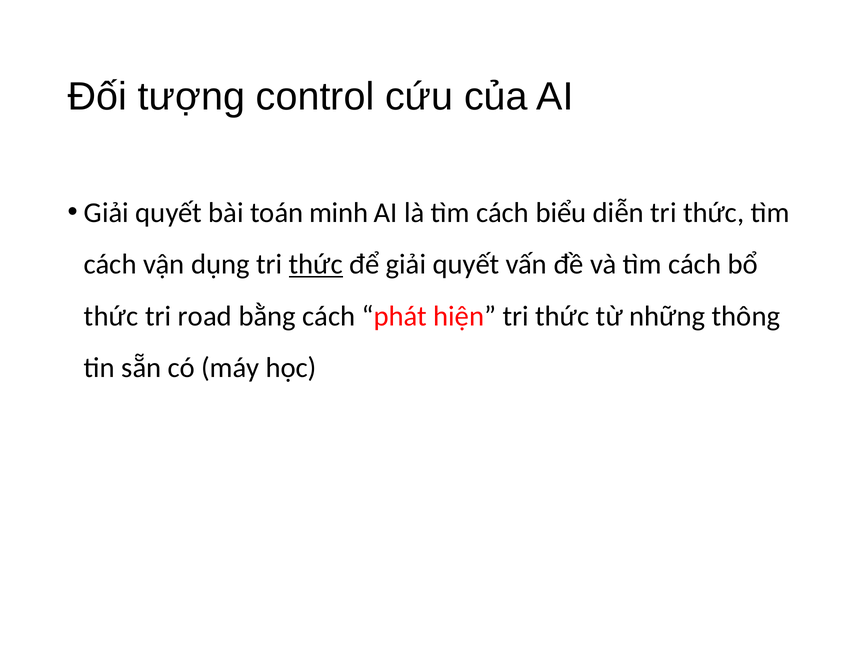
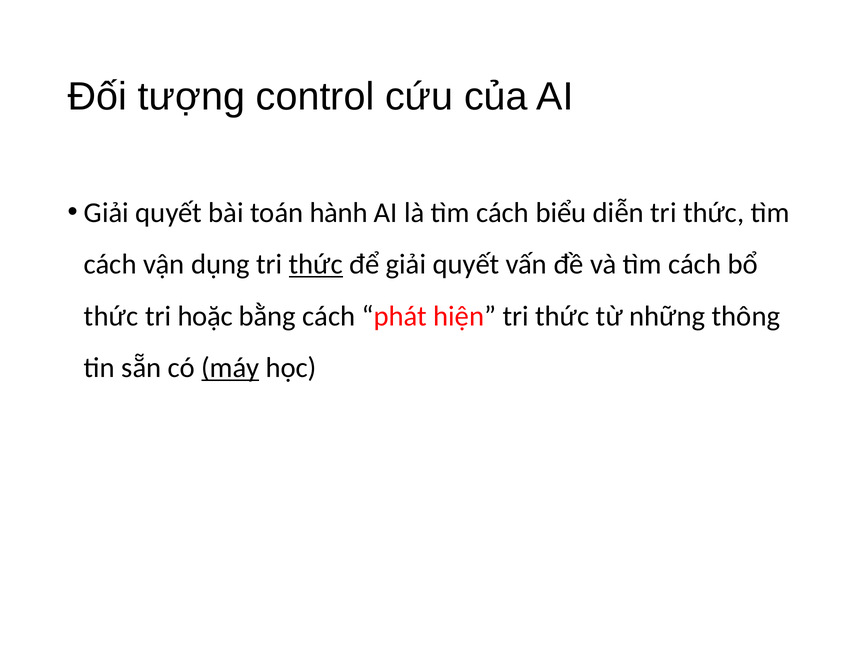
minh: minh -> hành (339, 213)
road: road -> hoặc (205, 316)
máy underline: none -> present (230, 368)
